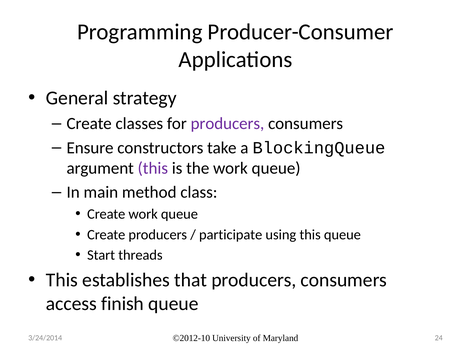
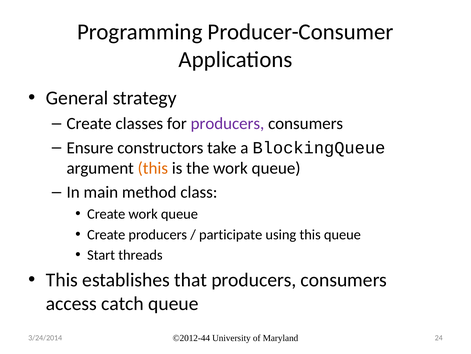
this colour: purple -> orange (153, 168)
finish: finish -> catch (123, 303)
©2012-10: ©2012-10 -> ©2012-44 (191, 337)
